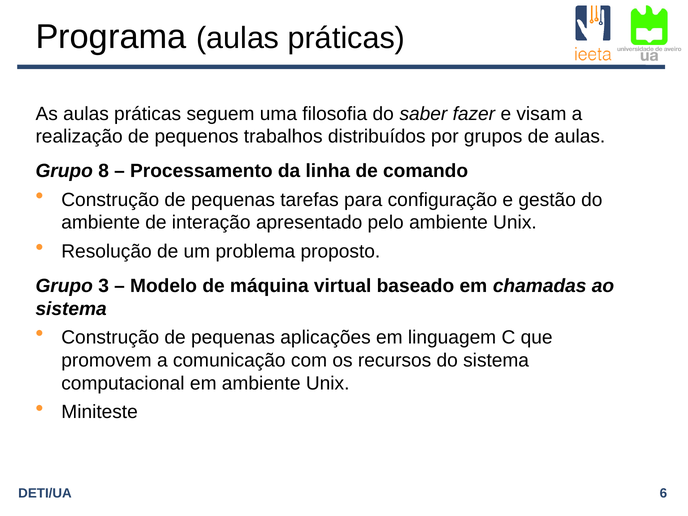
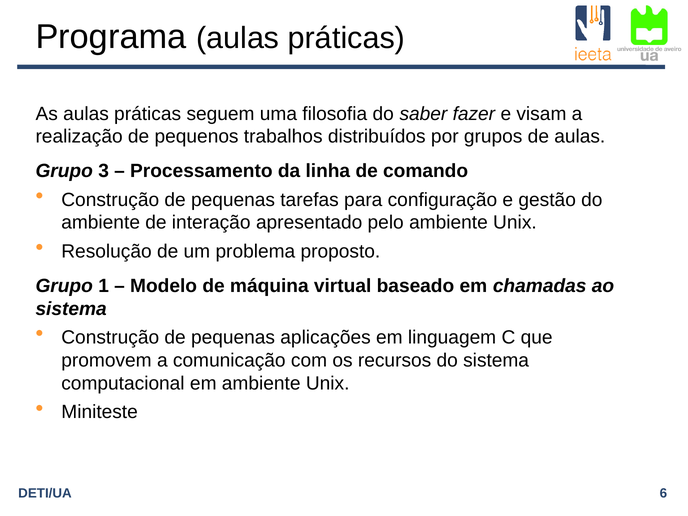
8: 8 -> 3 (104, 171)
3: 3 -> 1 (104, 286)
